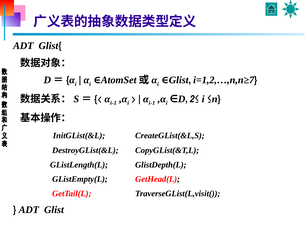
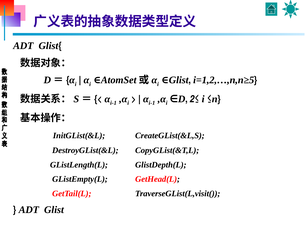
i=1,2,…,n,n≥7: i=1,2,…,n,n≥7 -> i=1,2,…,n,n≥5 (224, 80)
